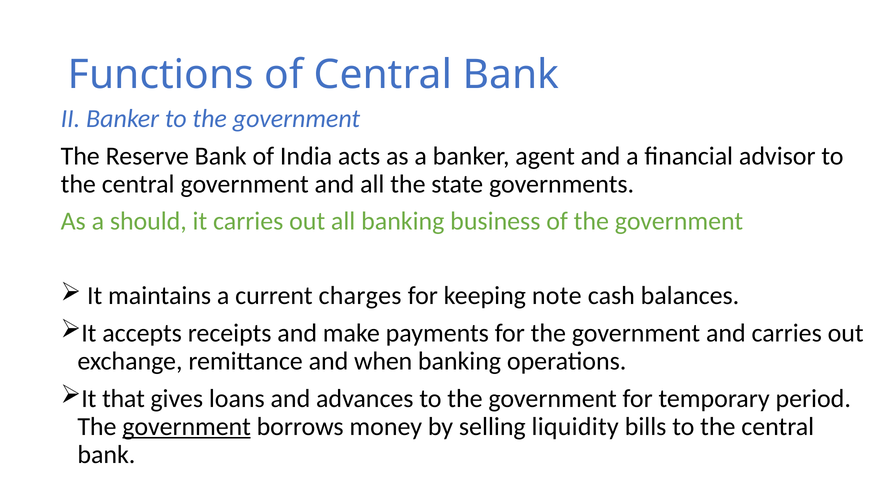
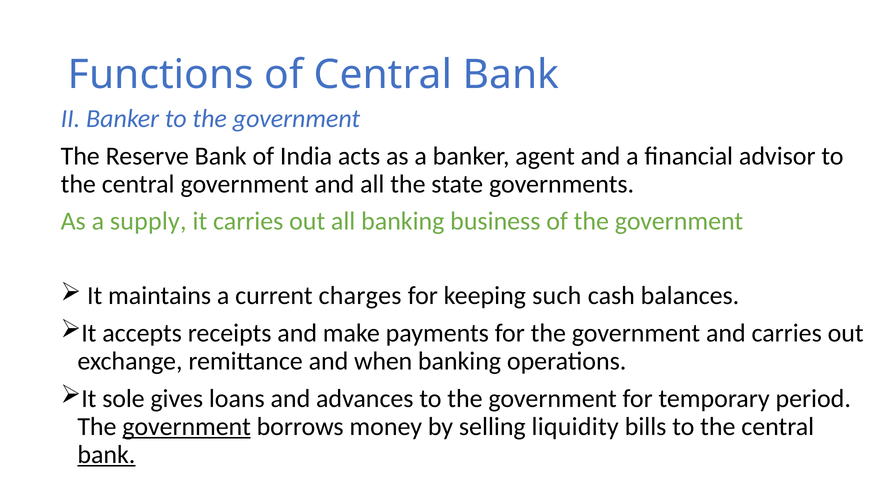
should: should -> supply (148, 221)
note: note -> such (557, 296)
that: that -> sole (123, 399)
bank underline: none -> present (106, 455)
